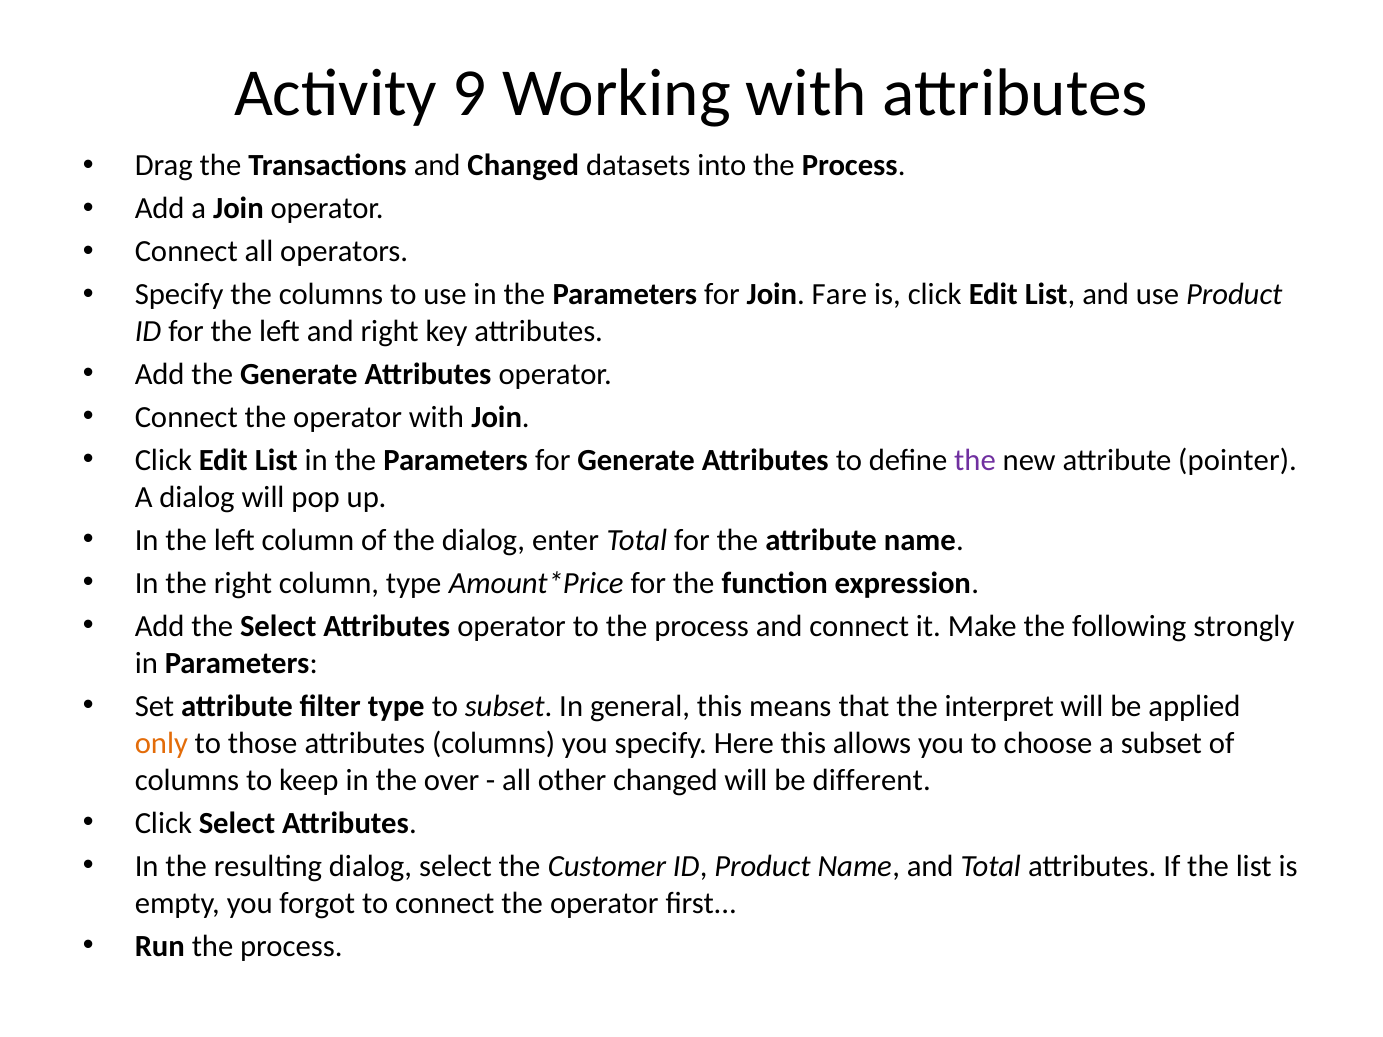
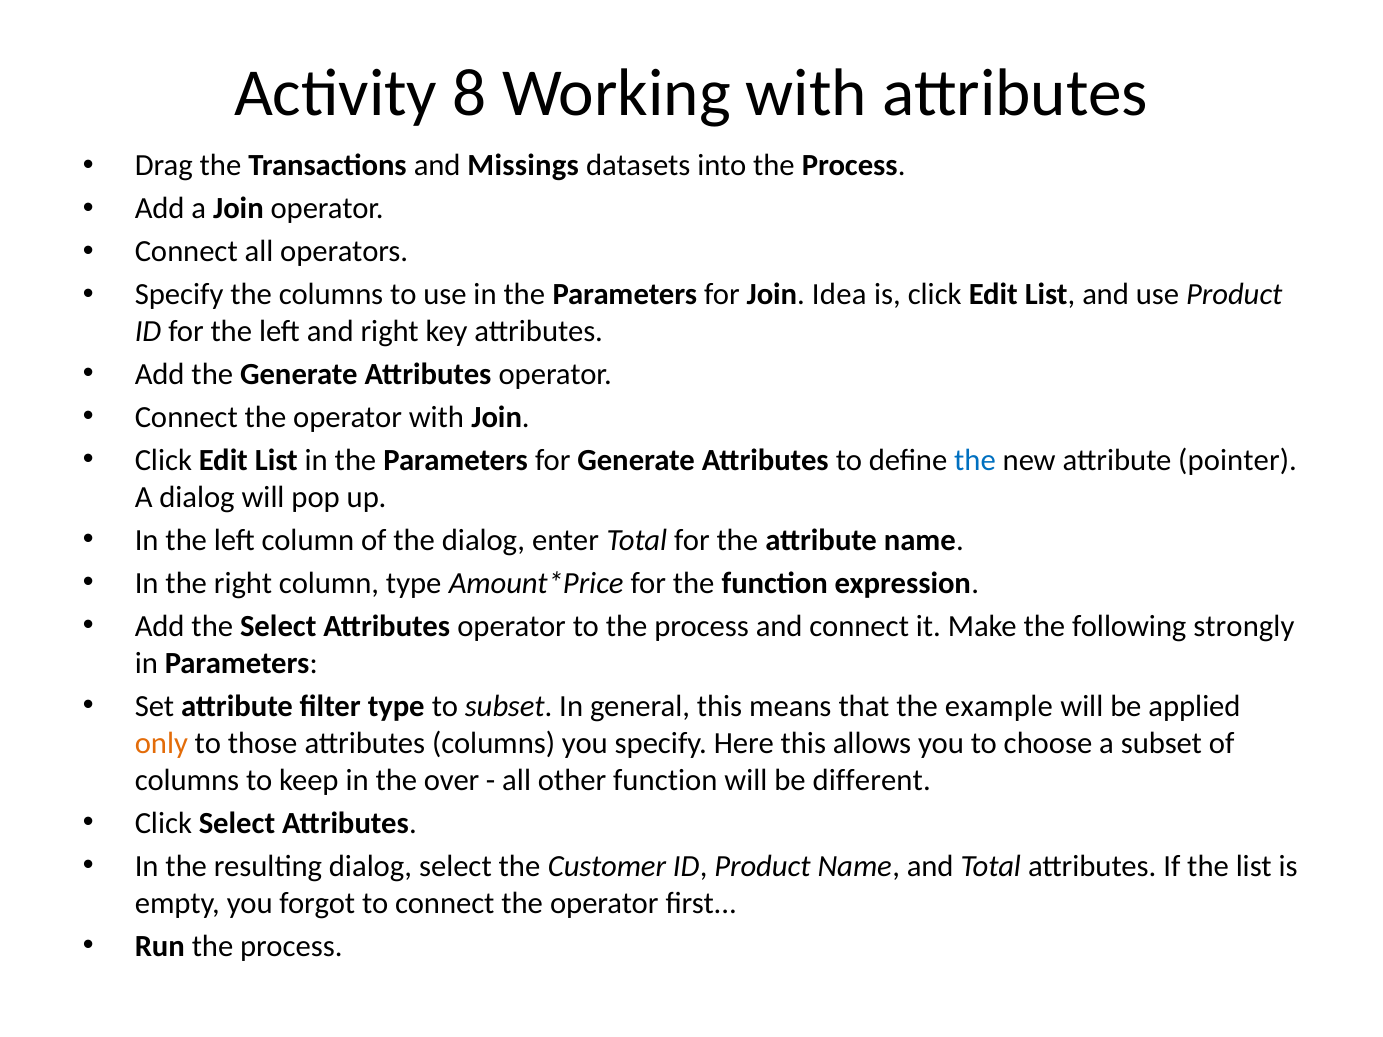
9: 9 -> 8 (470, 93)
and Changed: Changed -> Missings (523, 166)
Fare: Fare -> Idea (839, 295)
the colour: purple -> blue (975, 461)
interpret: interpret -> example (999, 707)
other changed: changed -> function (665, 780)
